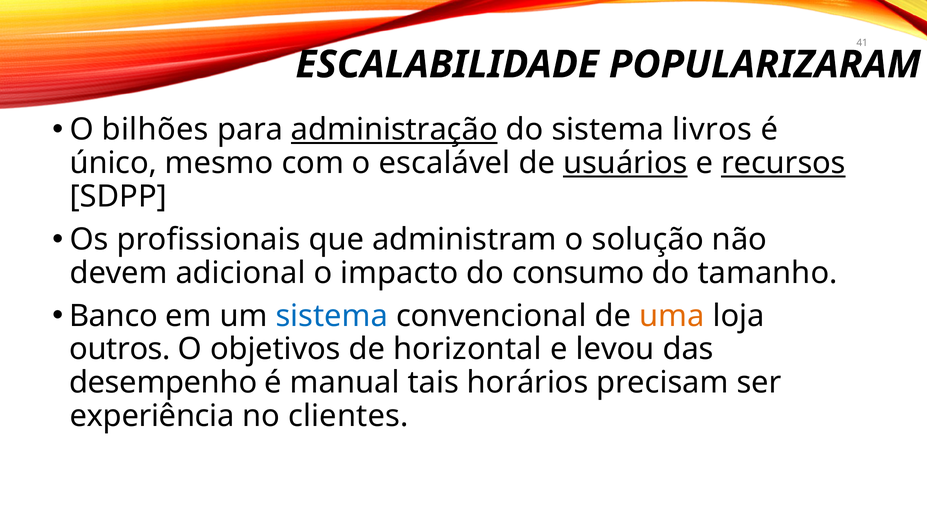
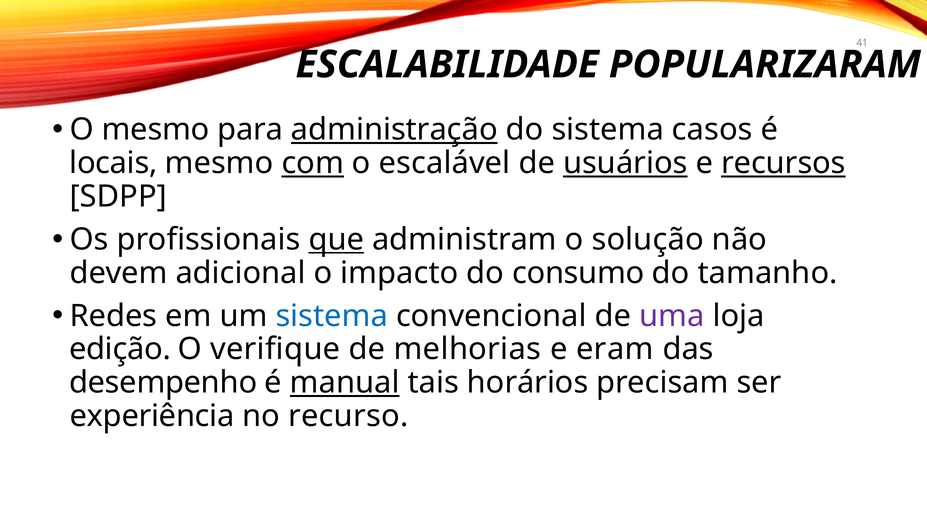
O bilhões: bilhões -> mesmo (156, 130)
livros: livros -> casos (712, 130)
único: único -> locais (113, 163)
com underline: none -> present (313, 163)
que underline: none -> present (336, 240)
Banco: Banco -> Redes (113, 316)
uma colour: orange -> purple (672, 316)
outros: outros -> edição (120, 349)
objetivos: objetivos -> verifique (275, 349)
horizontal: horizontal -> melhorias (467, 349)
levou: levou -> eram (615, 349)
manual underline: none -> present (345, 383)
clientes: clientes -> recurso (348, 416)
